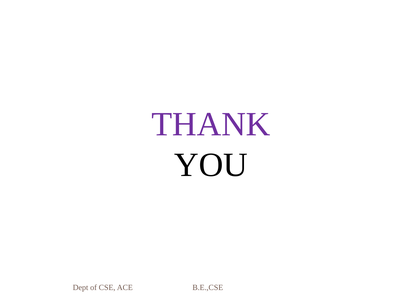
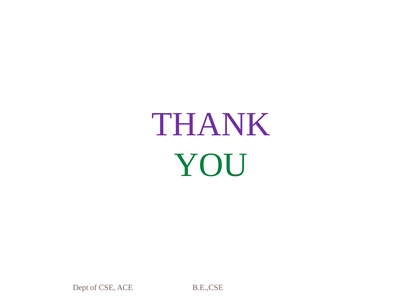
YOU colour: black -> green (211, 165)
